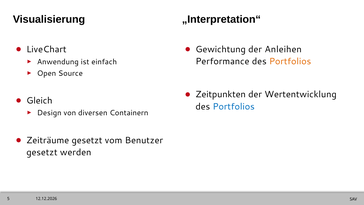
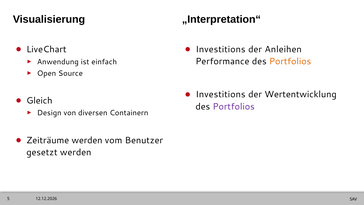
Gewichtung: Gewichtung -> Investitions (221, 49)
Zeitpunkten: Zeitpunkten -> Investitions (221, 94)
Portfolios colour: blue -> purple (234, 106)
Zeiträume gesetzt: gesetzt -> werden (87, 140)
